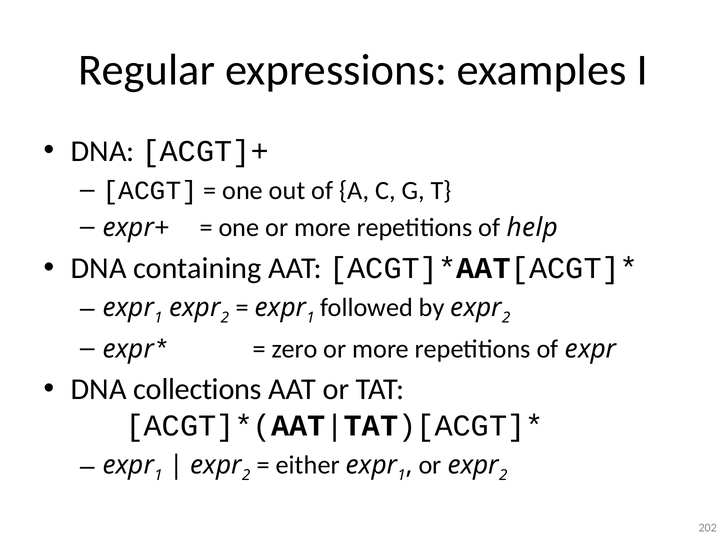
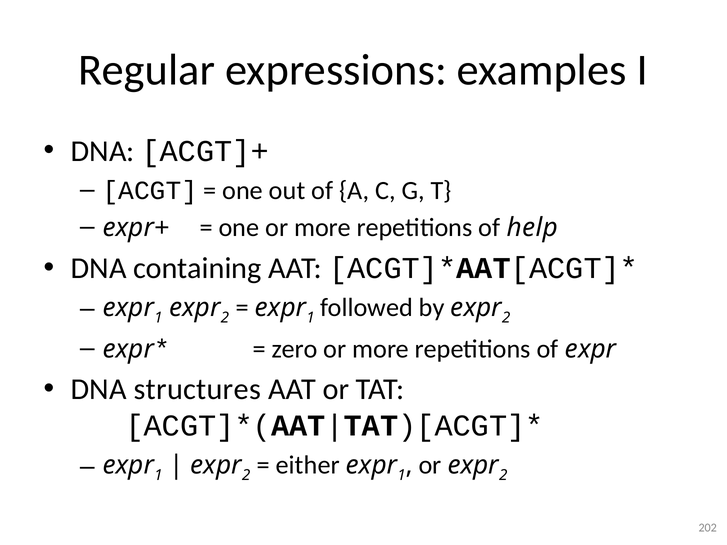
collections: collections -> structures (197, 390)
